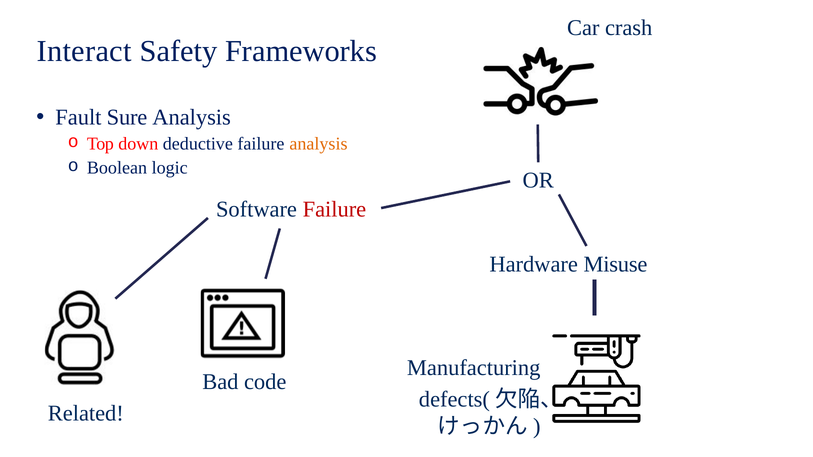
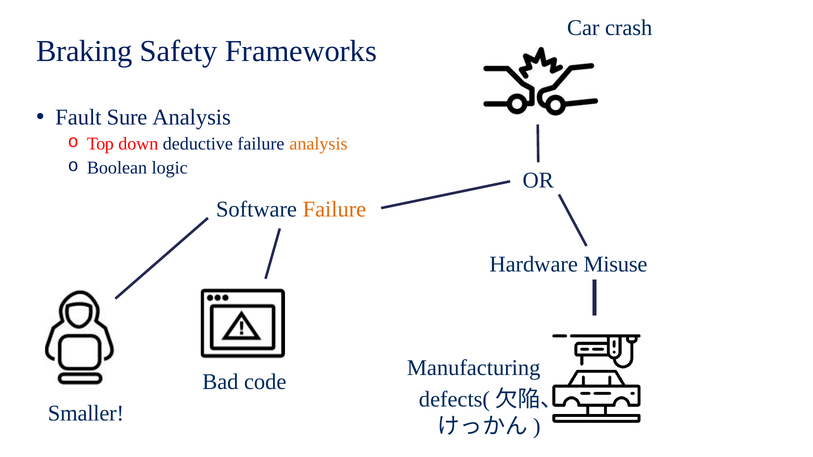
Interact: Interact -> Braking (84, 51)
Failure colour: red -> orange (334, 209)
Related: Related -> Smaller (86, 414)
